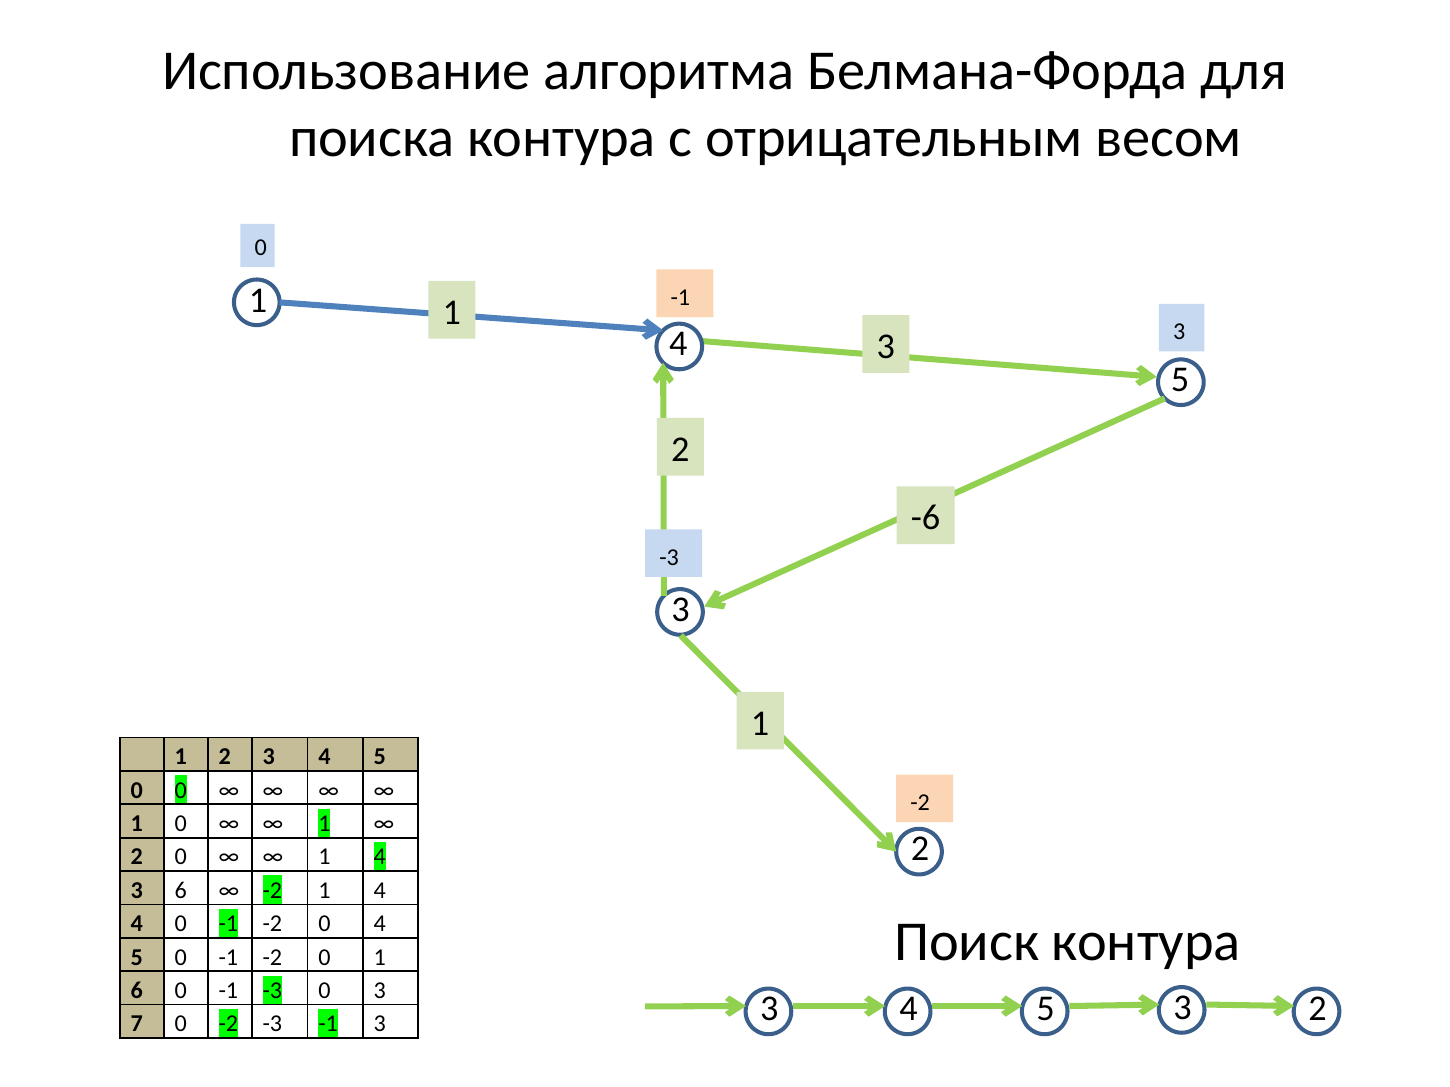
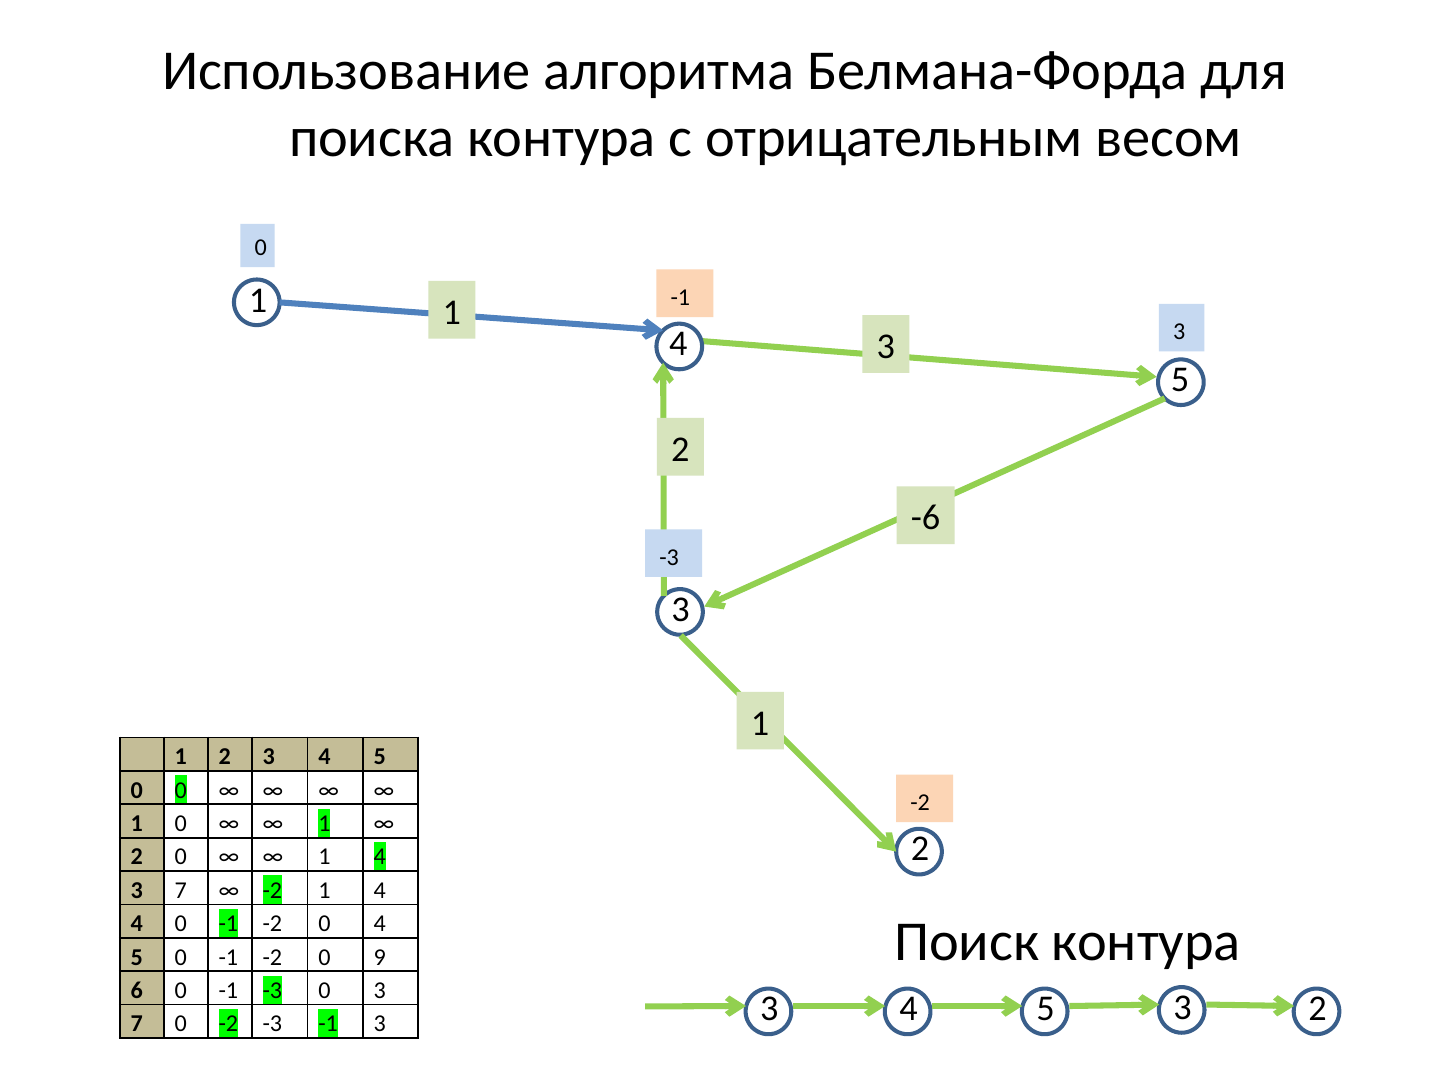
6: 6 -> 7 (181, 891)
-2 0 1: 1 -> 9 (380, 958)
